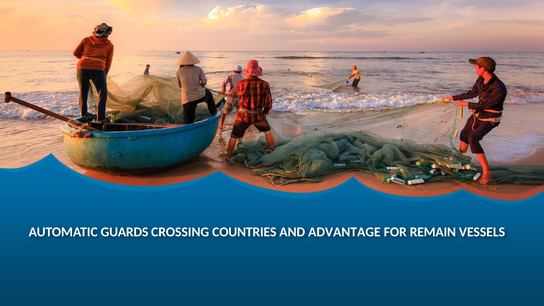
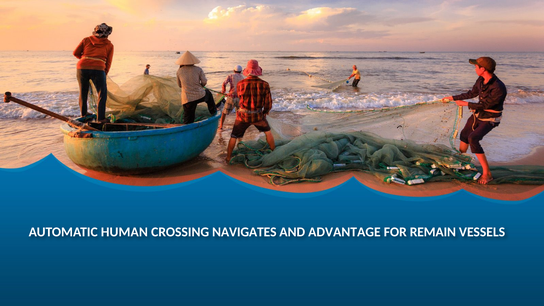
GUARDS: GUARDS -> HUMAN (124, 232)
COUNTRIES: COUNTRIES -> NAVIGATES (244, 232)
